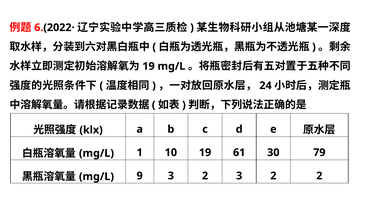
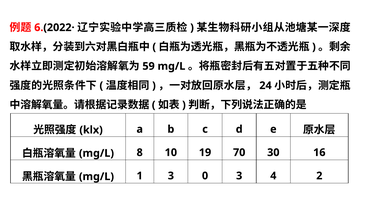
19: 19 -> 59 (149, 66)
1: 1 -> 8 (140, 153)
61: 61 -> 70 (239, 153)
79: 79 -> 16 (319, 153)
9: 9 -> 1 (140, 176)
2: 2 -> 0 (205, 176)
2: 2 -> 4 (273, 176)
